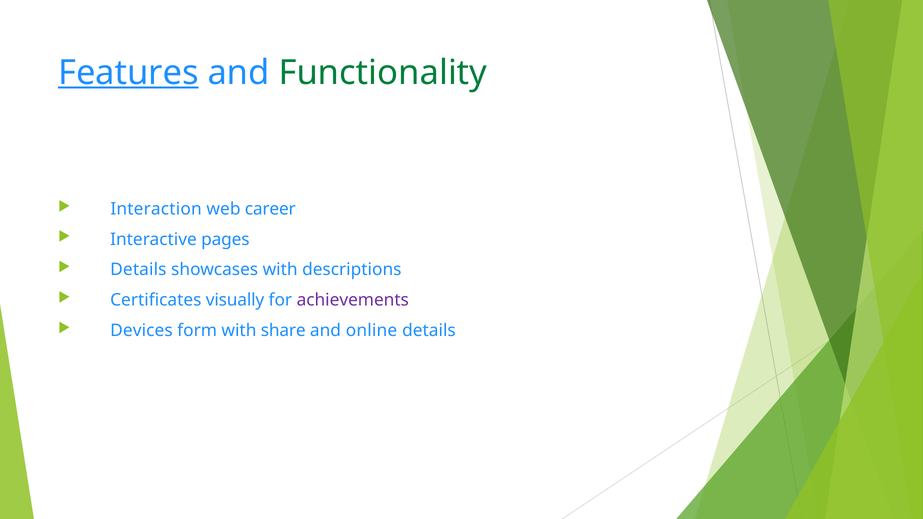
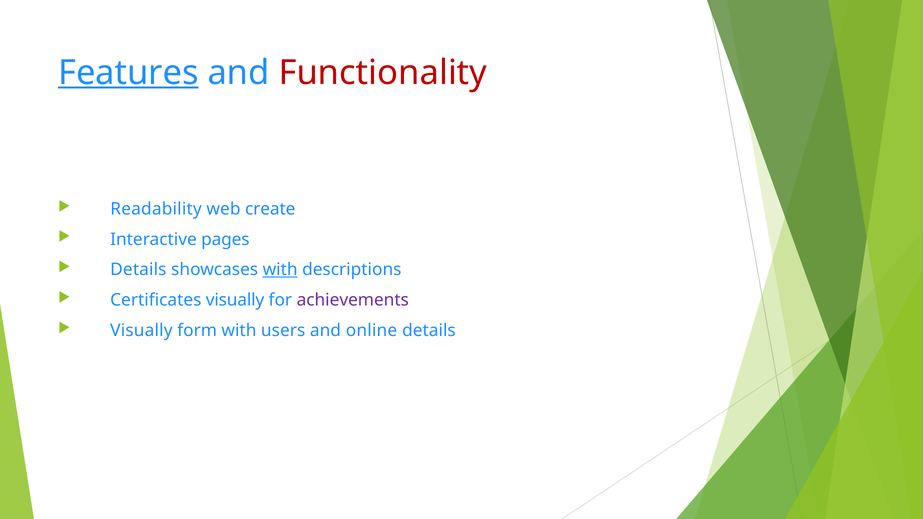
Functionality colour: green -> red (383, 73)
Interaction: Interaction -> Readability (156, 209)
career: career -> create (270, 209)
with underline: none -> present (280, 270)
Devices: Devices -> Visually (141, 331)
share: share -> users (283, 331)
